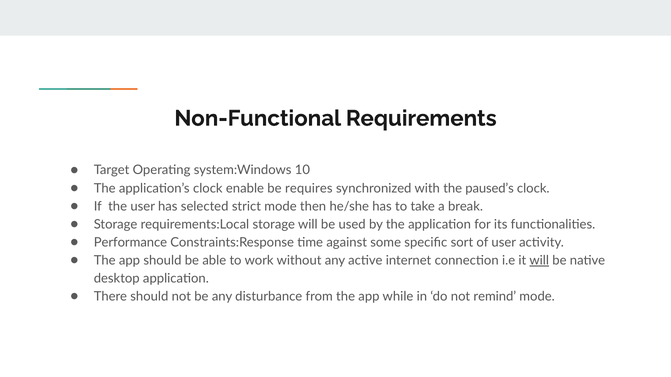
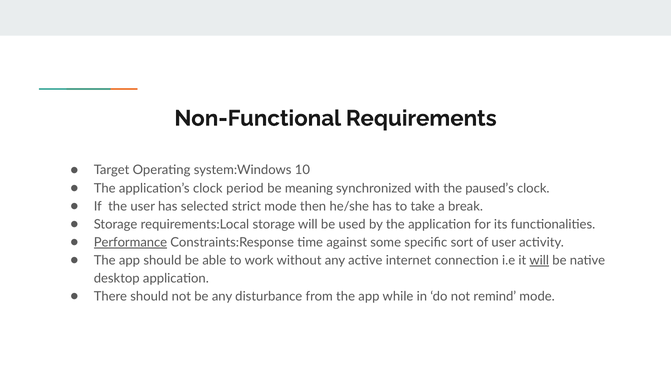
enable: enable -> period (245, 188)
requires: requires -> meaning (309, 188)
Performance underline: none -> present (130, 243)
